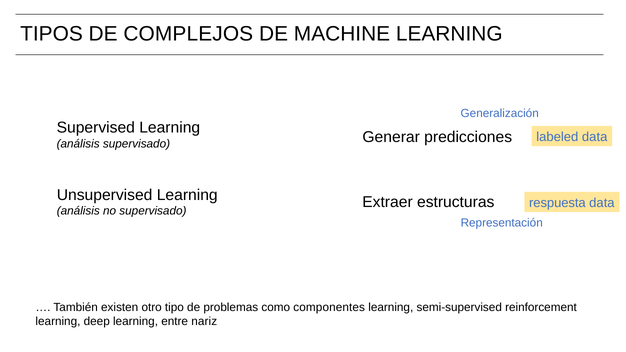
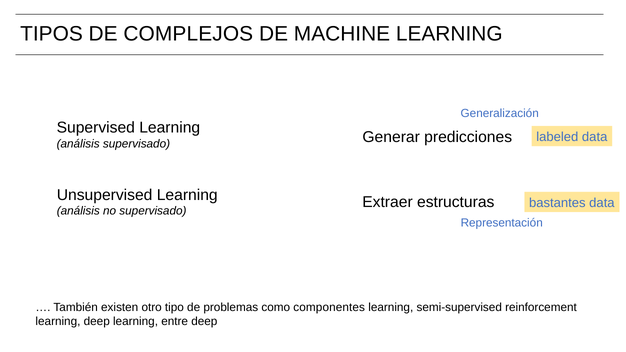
respuesta: respuesta -> bastantes (557, 203)
entre nariz: nariz -> deep (204, 322)
